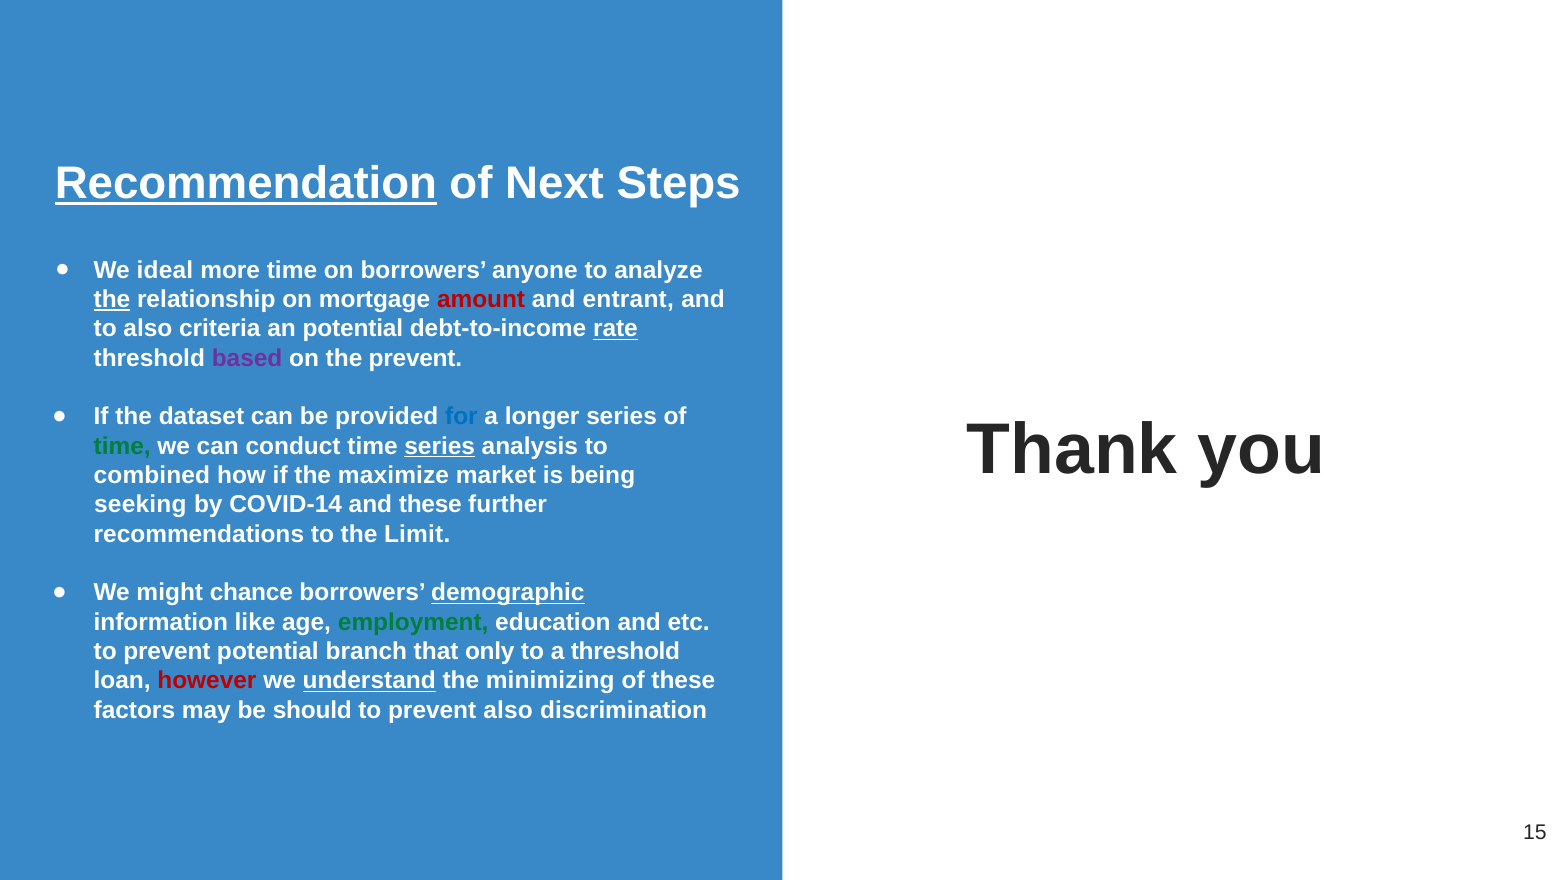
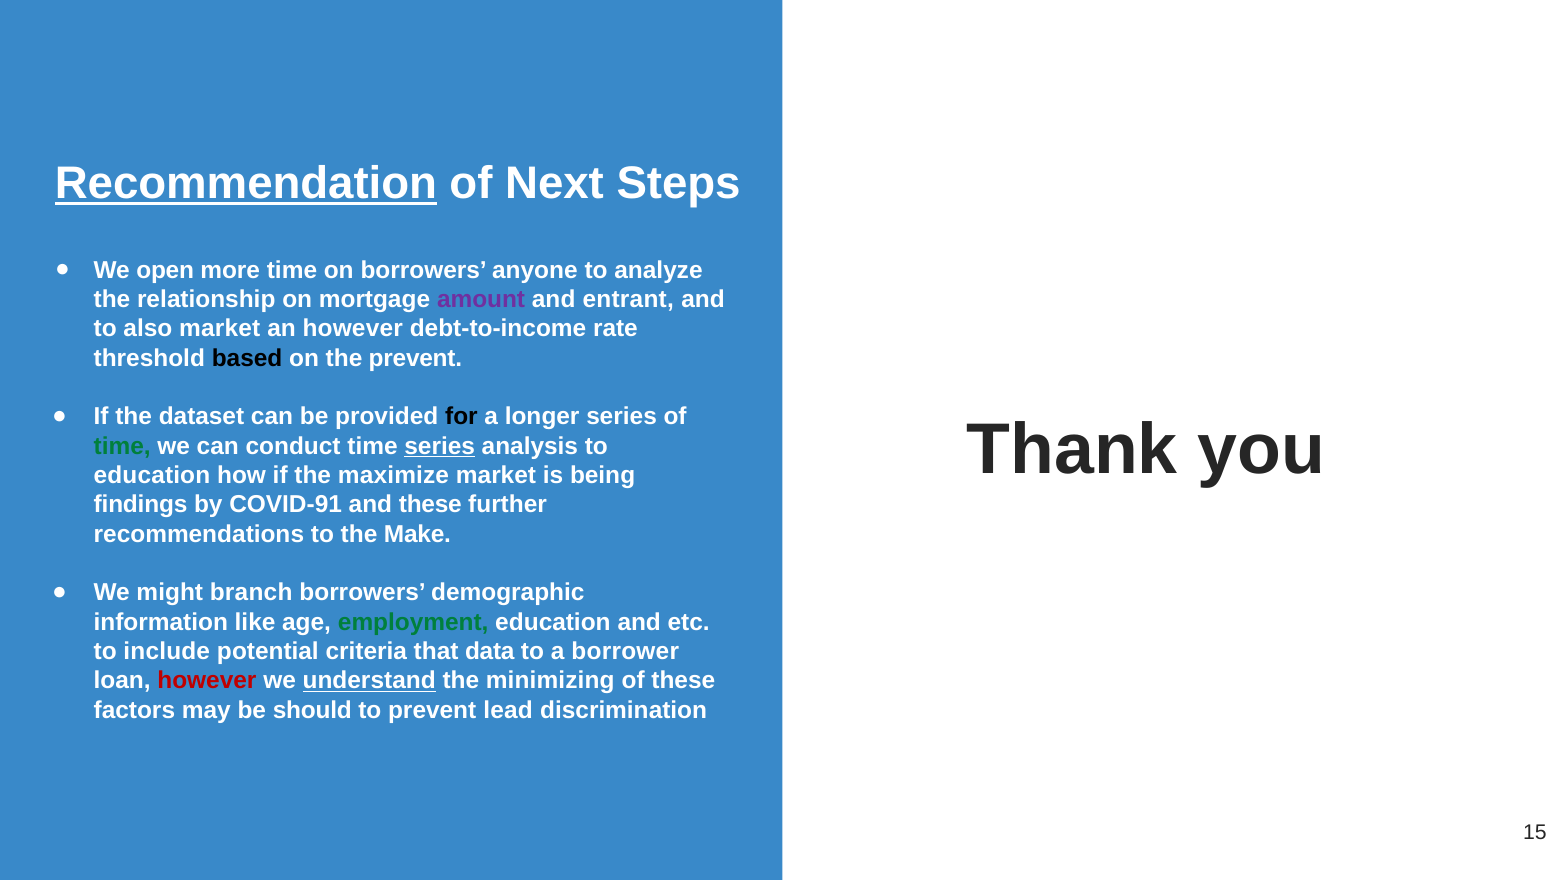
ideal: ideal -> open (165, 270)
the underline: present -> none (112, 300)
amount colour: red -> purple (481, 300)
also criteria: criteria -> market (220, 329)
an potential: potential -> however (353, 329)
rate underline: present -> none (615, 329)
based colour: purple -> black (247, 358)
for colour: blue -> black (461, 417)
combined: combined -> education (152, 476)
seeking: seeking -> findings (141, 505)
COVID-14: COVID-14 -> COVID-91 (286, 505)
Limit: Limit -> Make (417, 534)
chance: chance -> branch (251, 593)
demographic underline: present -> none (508, 593)
prevent: prevent -> include (167, 652)
branch: branch -> criteria (366, 652)
only: only -> data (490, 652)
a threshold: threshold -> borrower (625, 652)
prevent also: also -> lead (508, 710)
